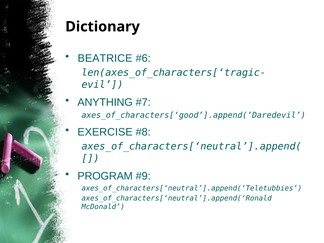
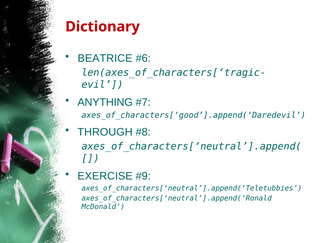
Dictionary colour: black -> red (103, 27)
EXERCISE: EXERCISE -> THROUGH (105, 132)
PROGRAM: PROGRAM -> EXERCISE (105, 176)
